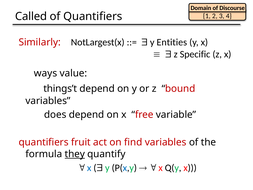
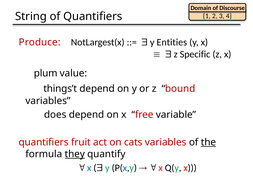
Called: Called -> String (31, 16)
Similarly: Similarly -> Produce (40, 42)
ways: ways -> plum (46, 73)
find: find -> cats (133, 142)
the underline: none -> present (208, 142)
